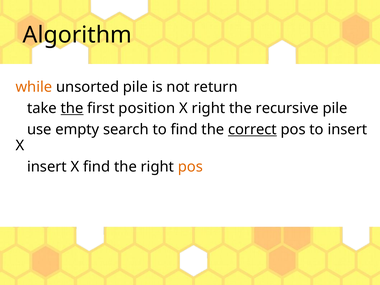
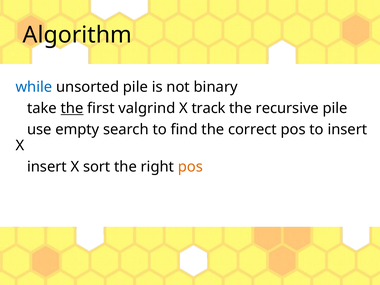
while colour: orange -> blue (34, 87)
return: return -> binary (216, 87)
position: position -> valgrind (147, 108)
X right: right -> track (209, 108)
correct underline: present -> none (252, 130)
X find: find -> sort (97, 167)
